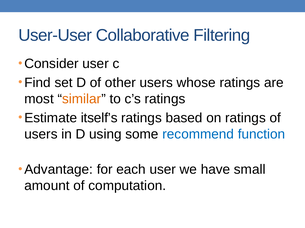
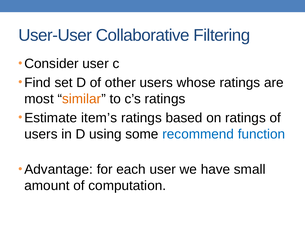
itself’s: itself’s -> item’s (99, 118)
